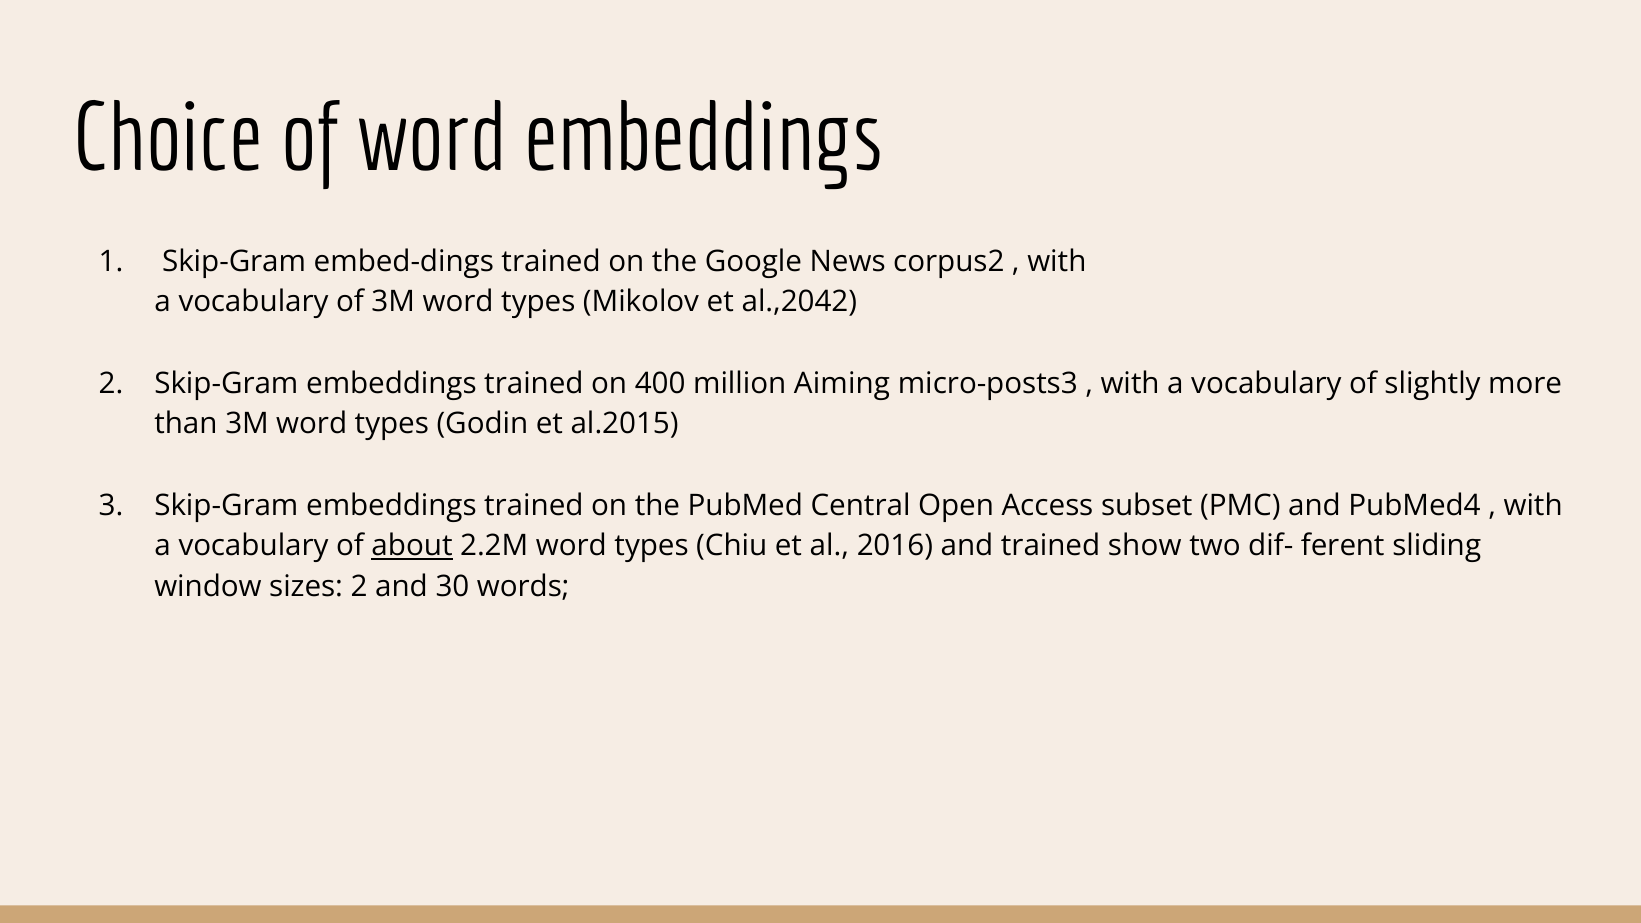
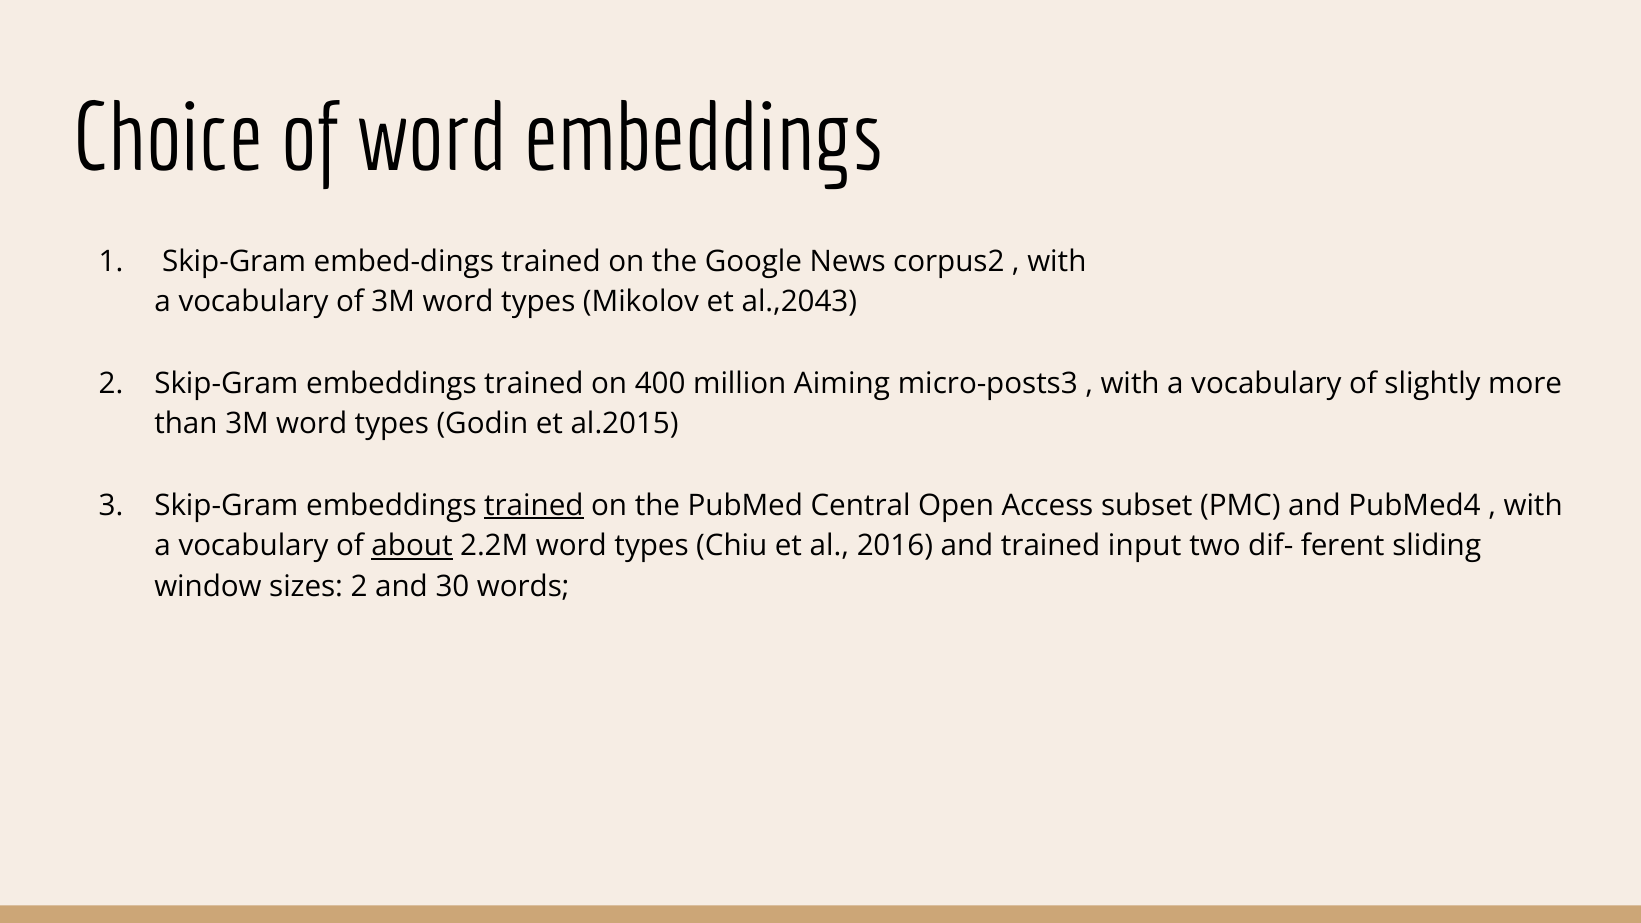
al.,2042: al.,2042 -> al.,2043 (799, 302)
trained underline: none -> present (534, 506)
show: show -> input (1145, 546)
